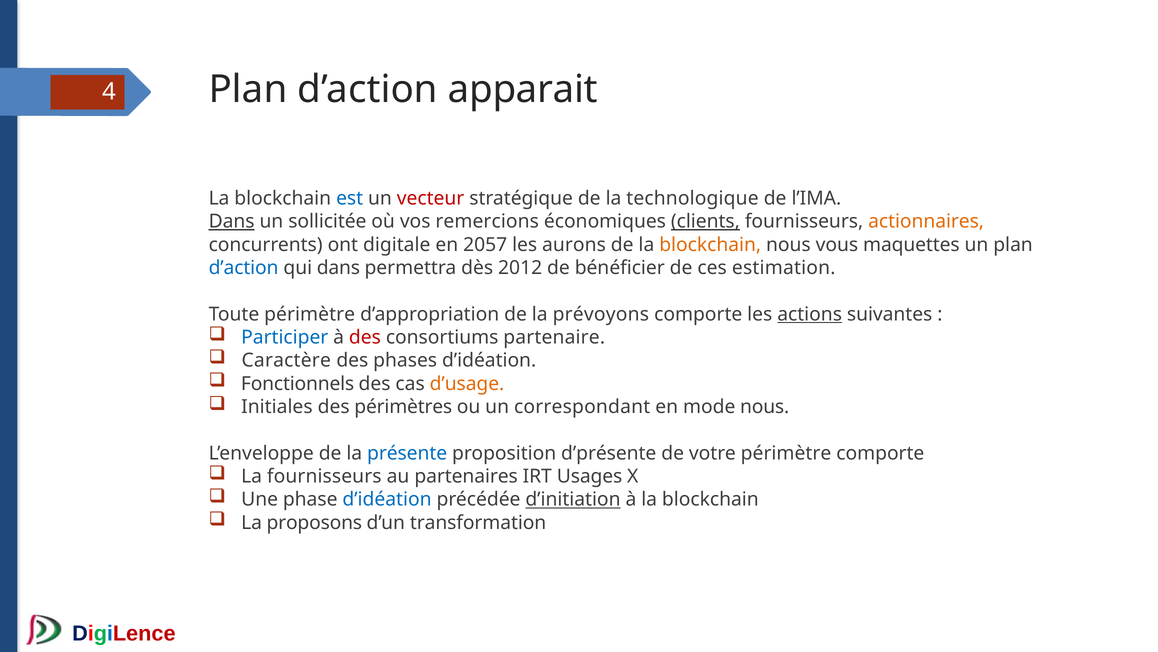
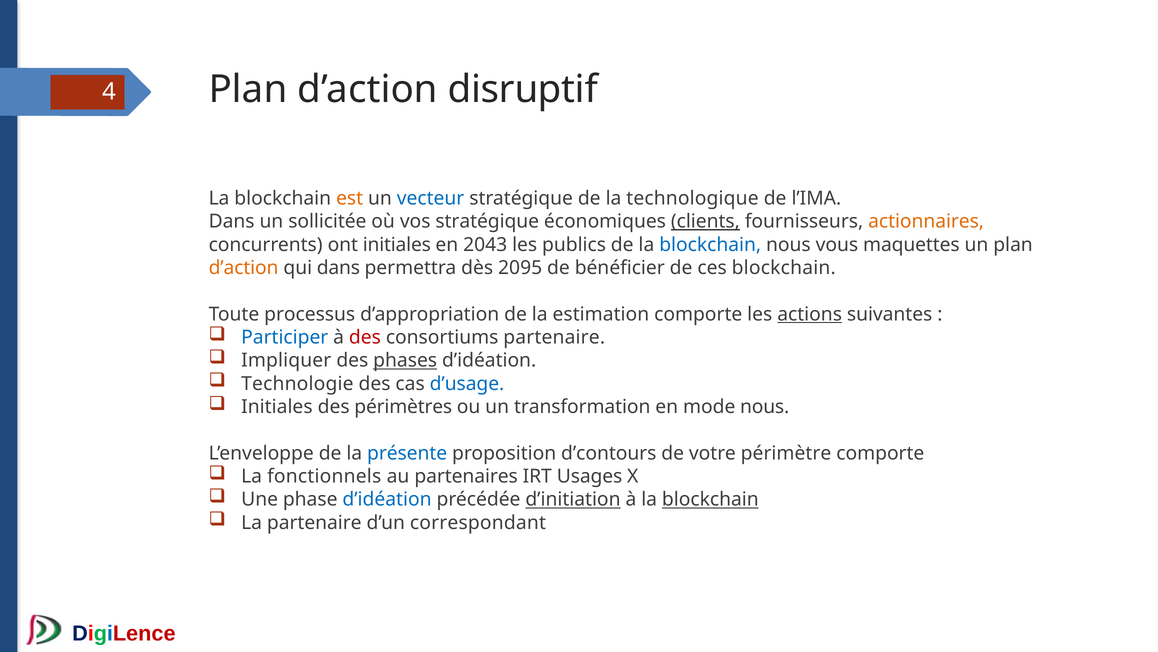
apparait: apparait -> disruptif (523, 89)
est colour: blue -> orange (350, 198)
vecteur colour: red -> blue (431, 198)
Dans underline: present -> none (232, 221)
vos remercions: remercions -> stratégique (487, 221)
ont digitale: digitale -> initiales (397, 244)
2057: 2057 -> 2043 (485, 244)
aurons: aurons -> publics (574, 244)
blockchain colour: orange -> blue (710, 244)
d’action colour: blue -> orange (244, 268)
2012: 2012 -> 2095 (520, 268)
ces estimation: estimation -> blockchain (784, 268)
Toute périmètre: périmètre -> processus (310, 314)
prévoyons: prévoyons -> estimation (601, 314)
Caractère: Caractère -> Impliquer (286, 360)
phases underline: none -> present (405, 360)
Fonctionnels: Fonctionnels -> Technologie (297, 383)
d’usage colour: orange -> blue (467, 383)
correspondant: correspondant -> transformation (582, 406)
d’présente: d’présente -> d’contours (609, 453)
La fournisseurs: fournisseurs -> fonctionnels (324, 476)
blockchain underline: none -> present (710, 499)
La proposons: proposons -> partenaire (314, 522)
transformation: transformation -> correspondant (478, 522)
